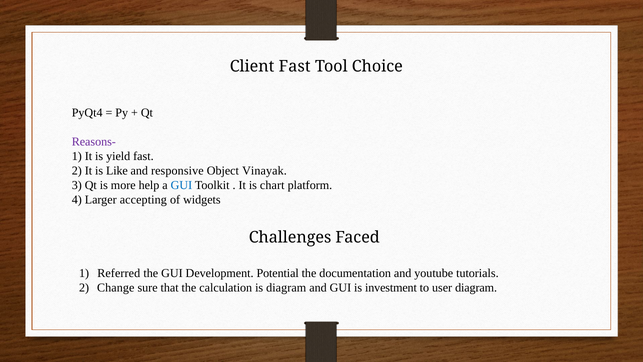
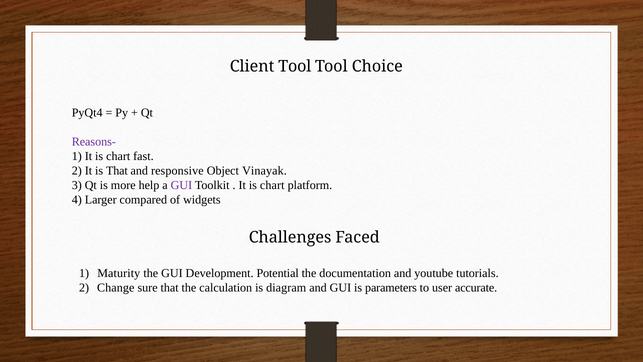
Client Fast: Fast -> Tool (295, 66)
1 It is yield: yield -> chart (118, 156)
is Like: Like -> That (117, 171)
GUI colour: blue -> purple (181, 185)
accepting: accepting -> compared (143, 199)
Referred: Referred -> Maturity (119, 273)
investment: investment -> parameters (391, 287)
user diagram: diagram -> accurate (476, 287)
